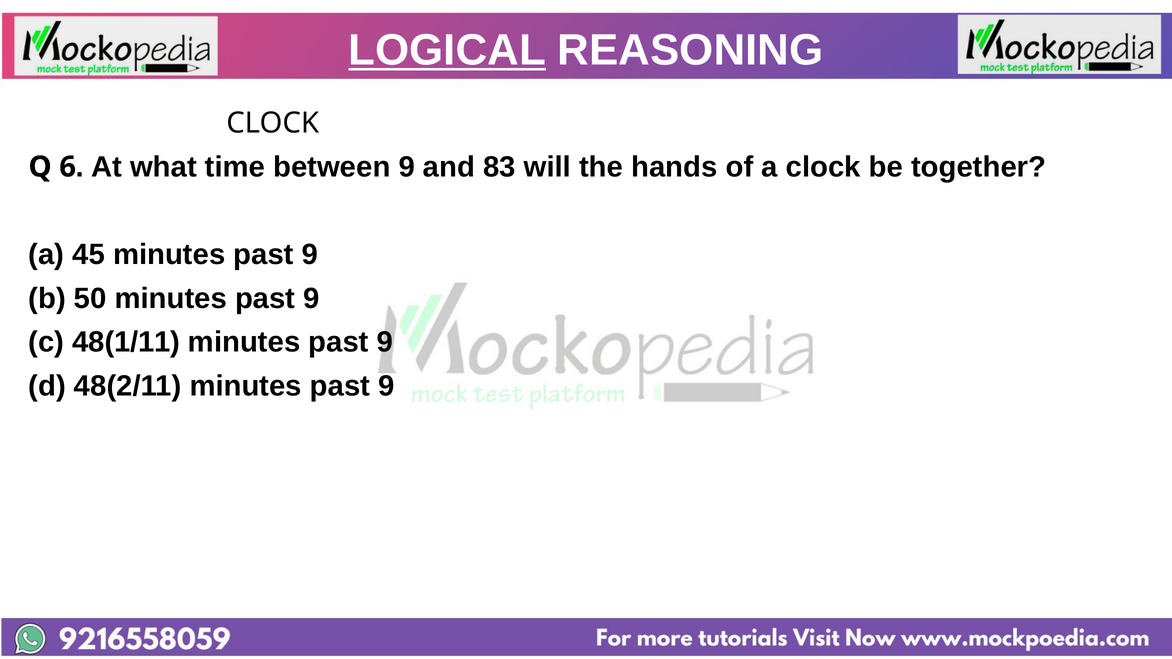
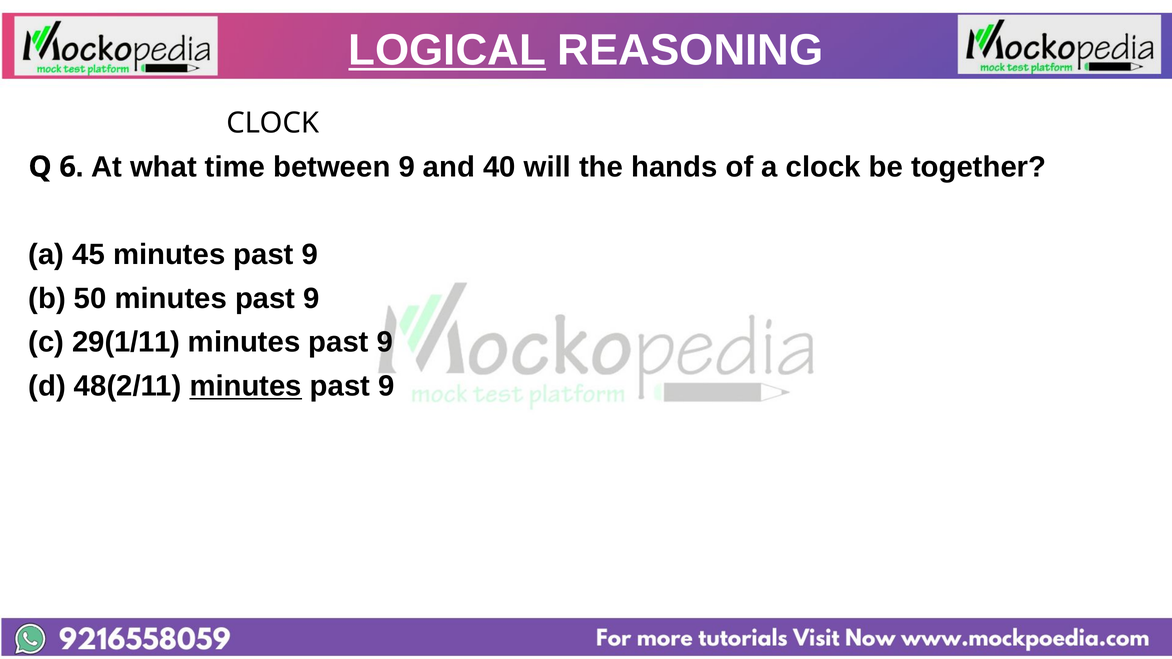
83: 83 -> 40 (499, 167)
48(1/11: 48(1/11 -> 29(1/11 (126, 342)
minutes underline: none -> present (246, 386)
